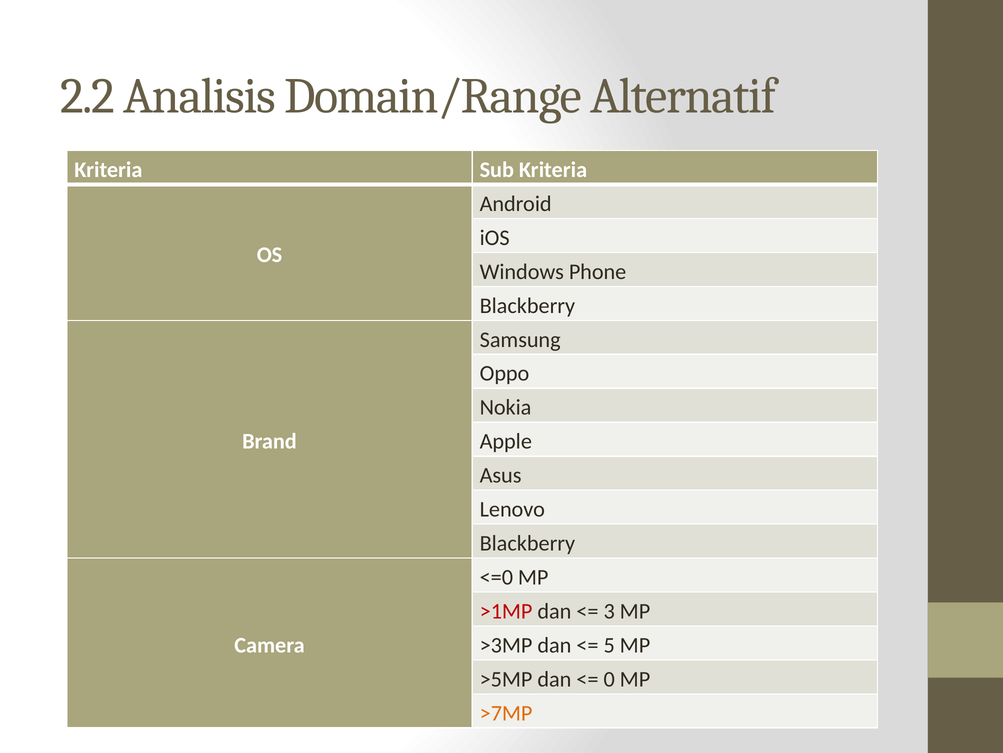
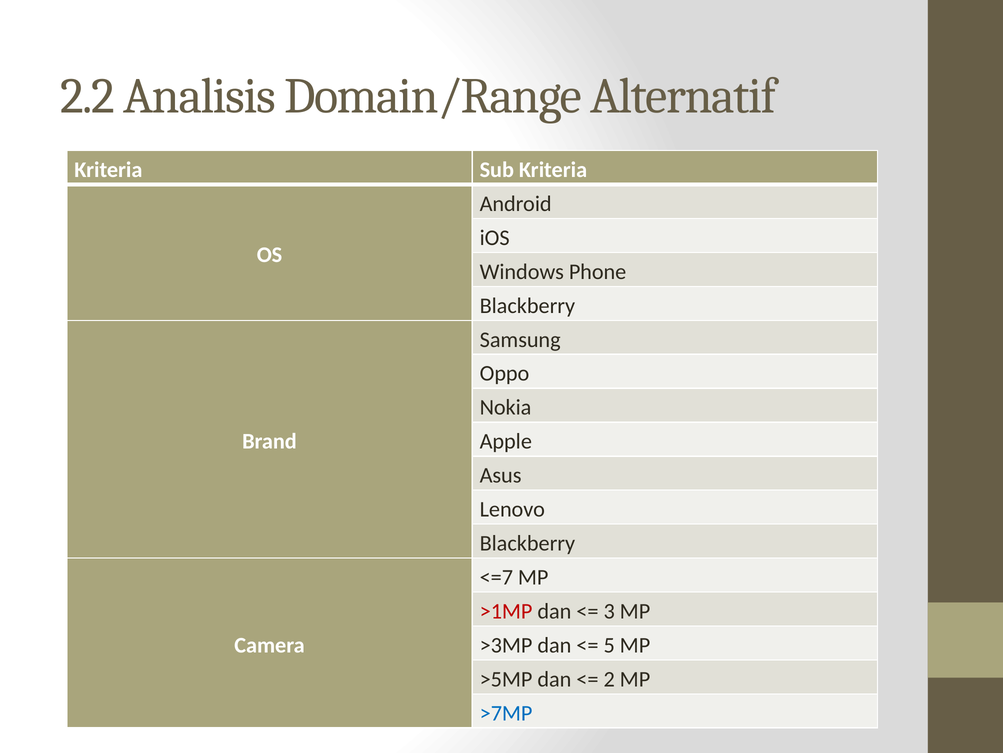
<=0: <=0 -> <=7 (496, 577)
0: 0 -> 2 (609, 679)
>7MP colour: orange -> blue (506, 712)
